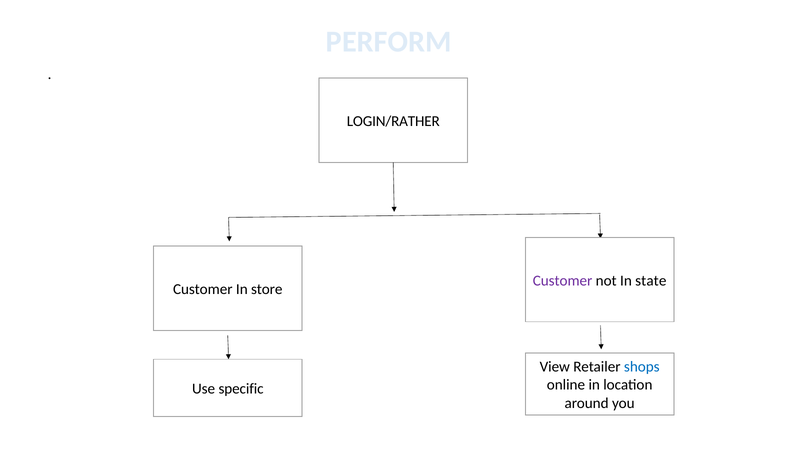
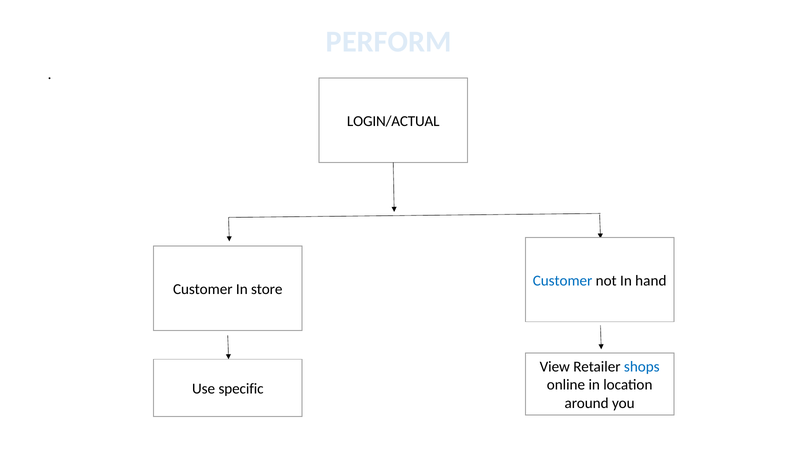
LOGIN/RATHER: LOGIN/RATHER -> LOGIN/ACTUAL (393, 121)
Customer colour: purple -> blue (563, 281)
state: state -> hand (651, 281)
